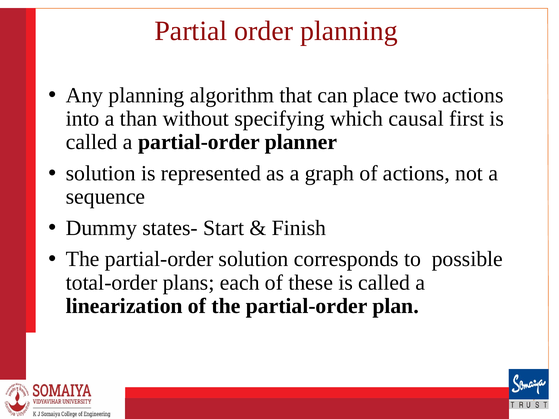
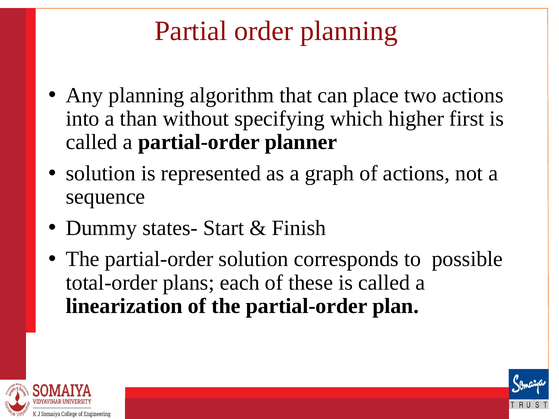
causal: causal -> higher (416, 119)
